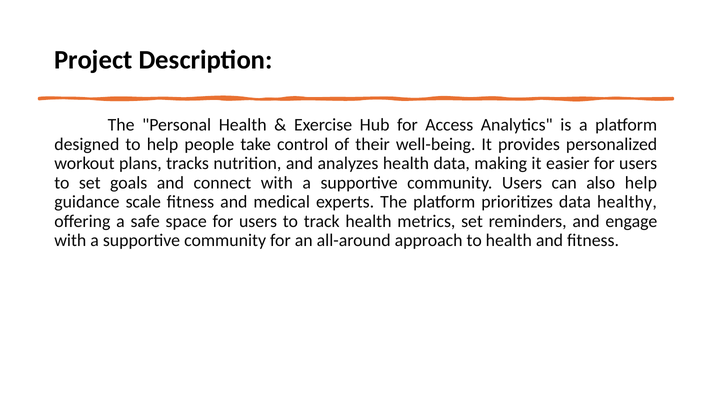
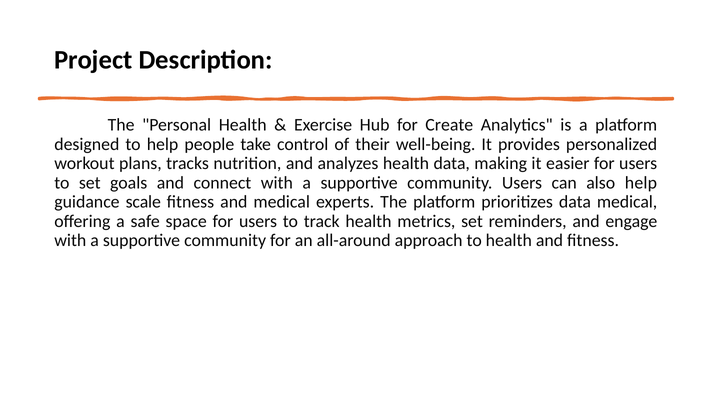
Access: Access -> Create (449, 125)
data healthy: healthy -> medical (627, 202)
